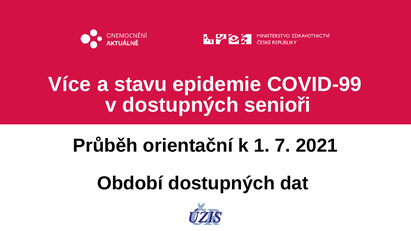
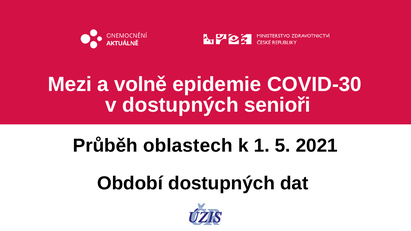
Více: Více -> Mezi (70, 85)
stavu: stavu -> volně (141, 85)
COVID-99: COVID-99 -> COVID-30 (314, 85)
orientační: orientační -> oblastech (188, 146)
7: 7 -> 5 (283, 146)
